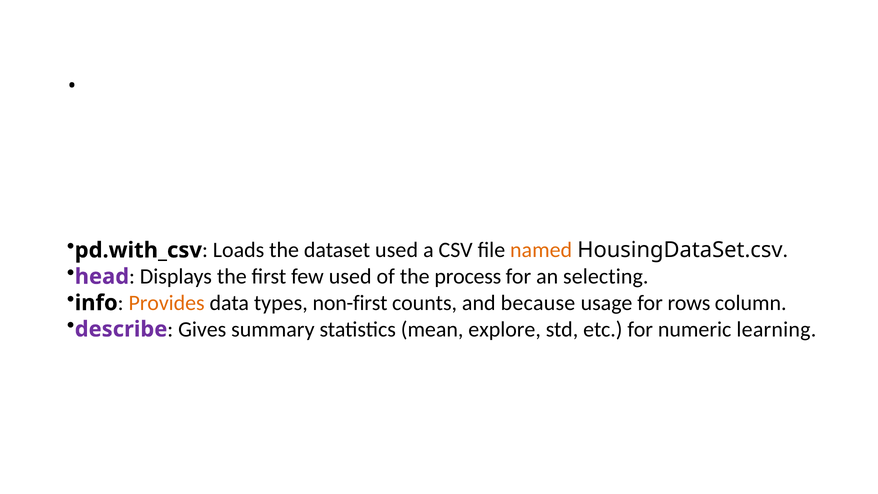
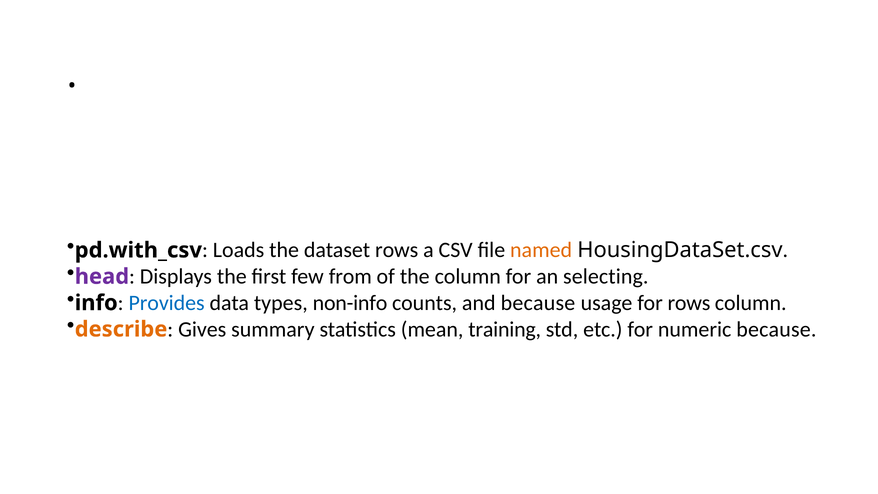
dataset used: used -> rows (397, 250)
few used: used -> from (350, 277)
the process: process -> column (468, 277)
Provides colour: orange -> blue (167, 303)
non-first: non-first -> non-info (350, 303)
describe colour: purple -> orange (121, 329)
explore: explore -> training (505, 329)
numeric learning: learning -> because (776, 329)
